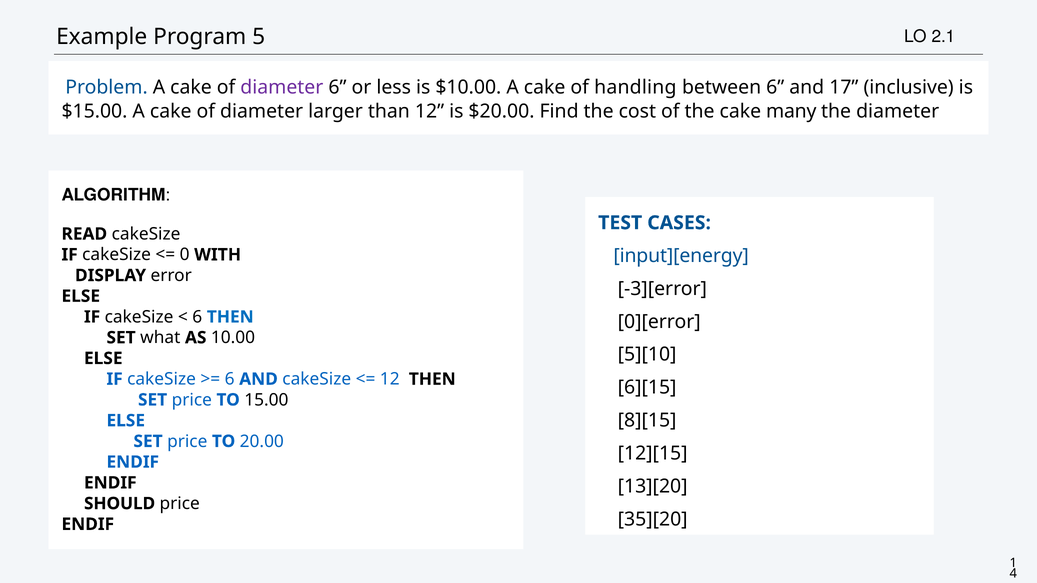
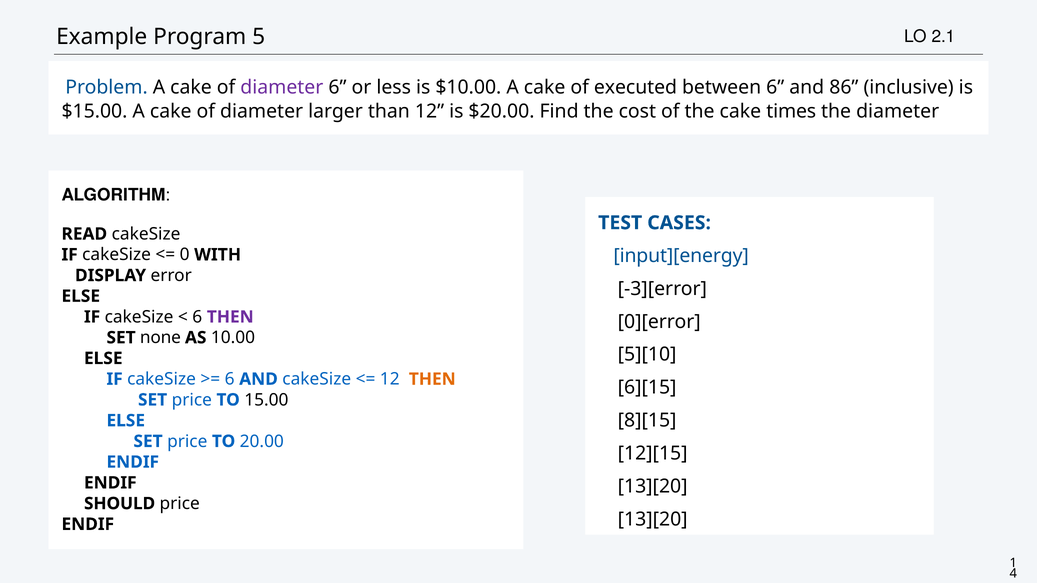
handling: handling -> executed (635, 87)
17: 17 -> 86 (844, 87)
many: many -> times (791, 111)
THEN colour: blue -> purple (230, 317)
what: what -> none (160, 338)
THEN colour: black -> orange (432, 379)
35][20: 35][20 -> 13][20 (653, 519)
